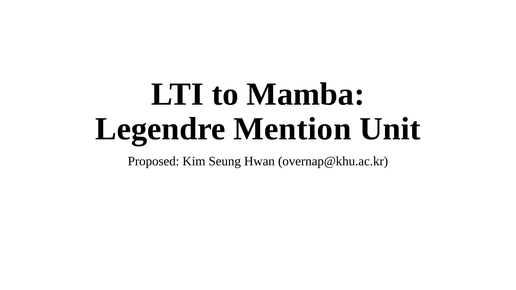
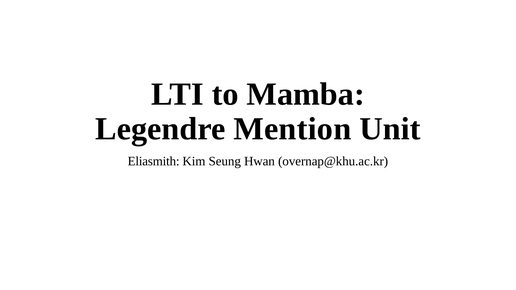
Proposed: Proposed -> Eliasmith (154, 161)
